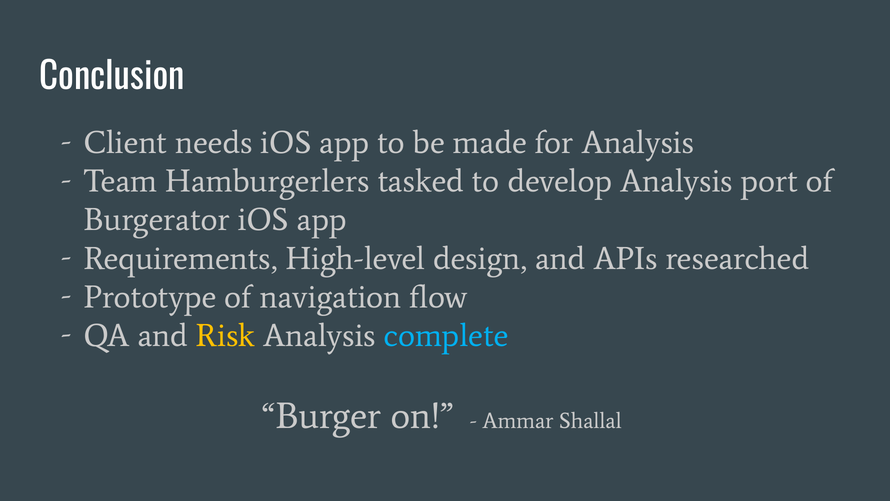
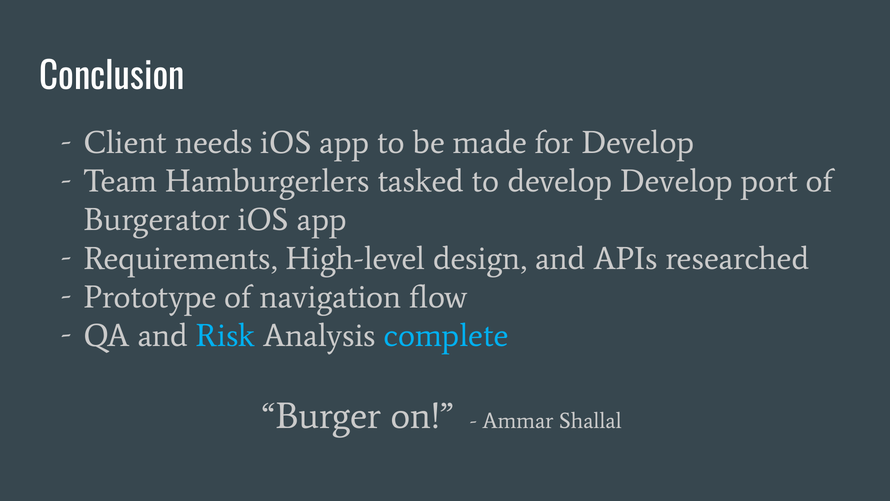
for Analysis: Analysis -> Develop (638, 143)
develop Analysis: Analysis -> Develop (676, 181)
Risk colour: yellow -> light blue (225, 335)
